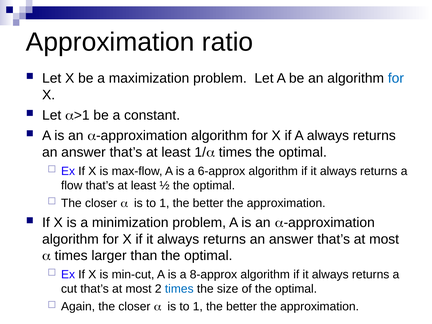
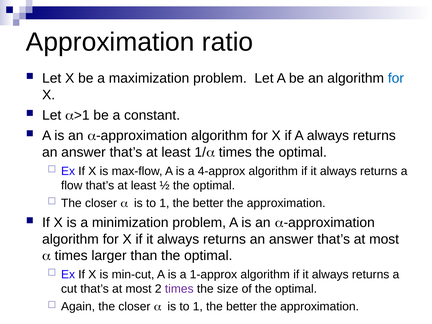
6-approx: 6-approx -> 4-approx (221, 171)
8-approx: 8-approx -> 1-approx (213, 274)
times colour: blue -> purple (179, 289)
